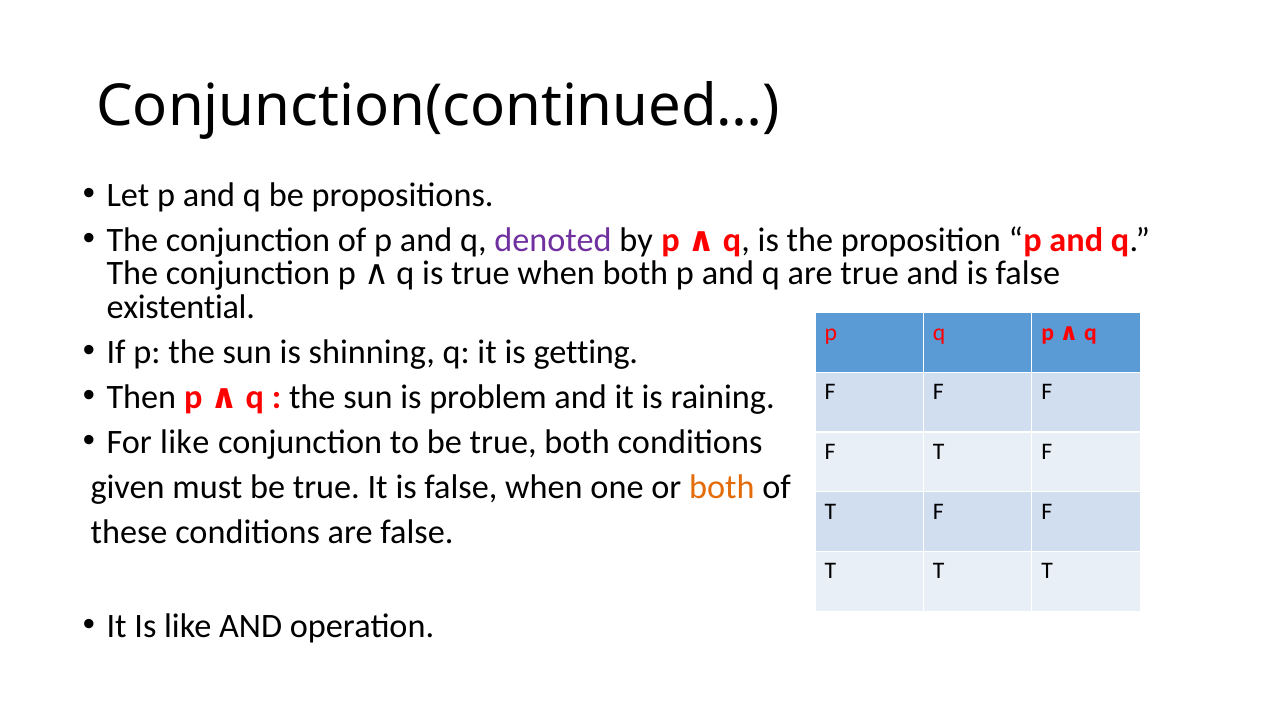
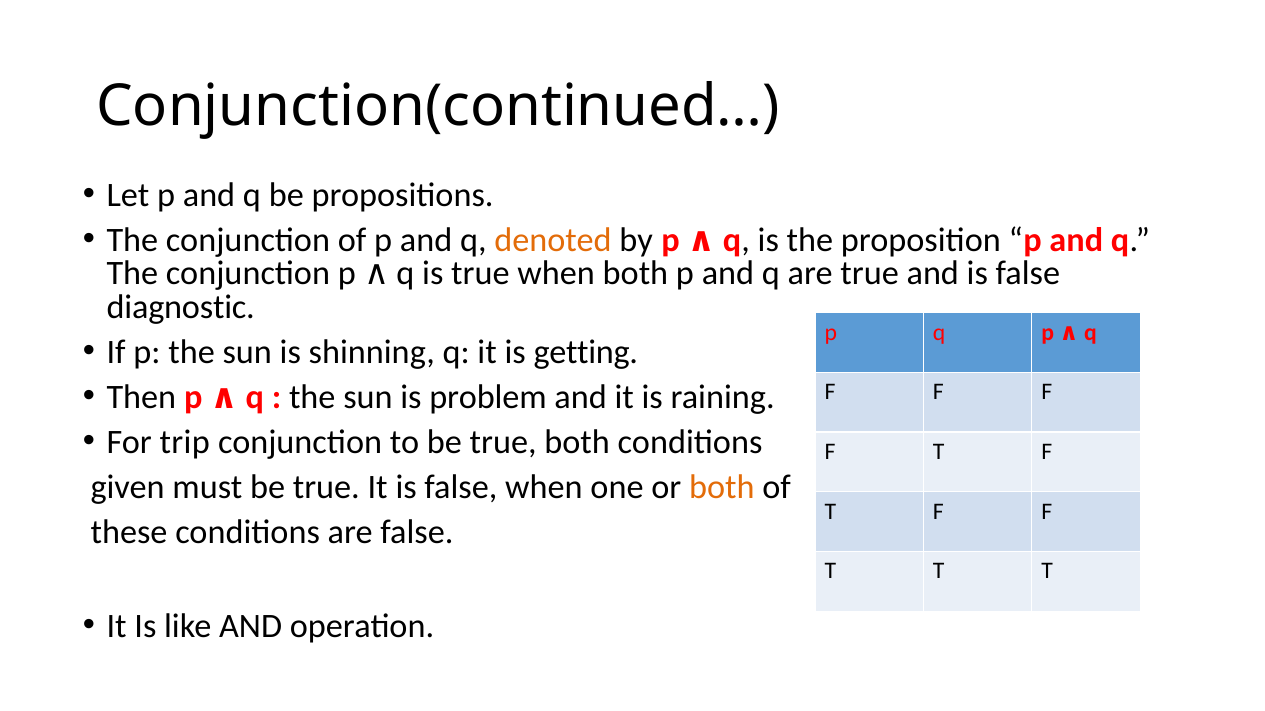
denoted colour: purple -> orange (553, 241)
existential: existential -> diagnostic (181, 307)
For like: like -> trip (185, 443)
